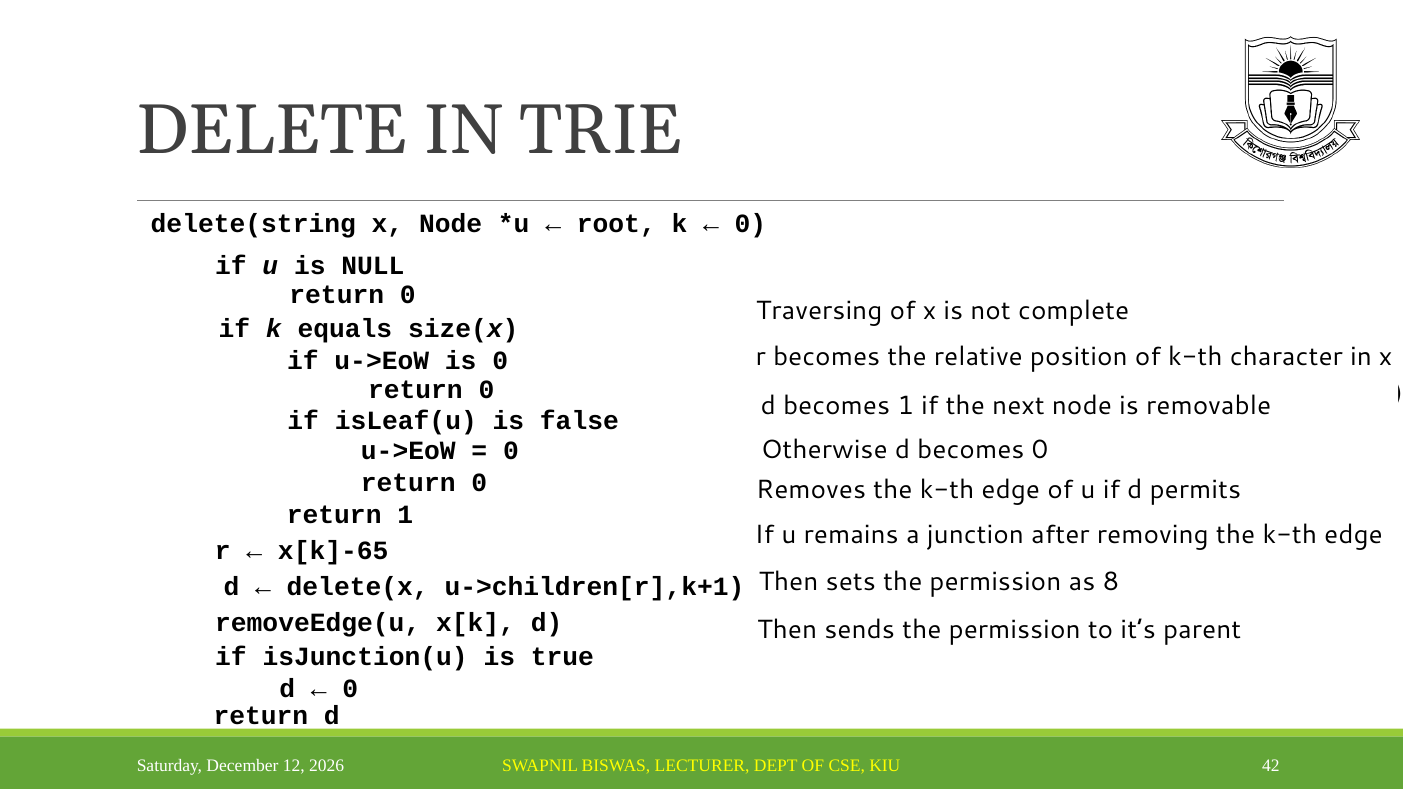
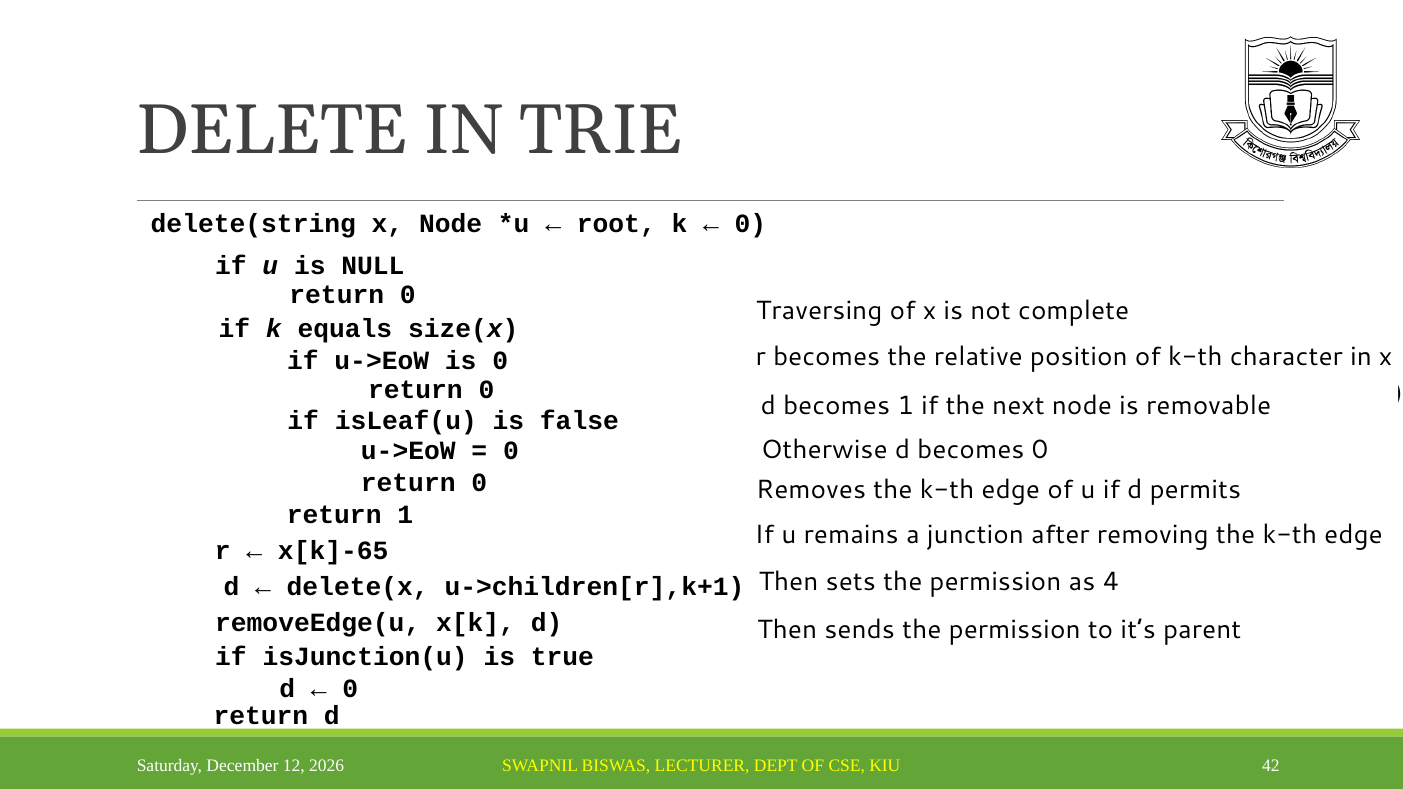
8: 8 -> 4 (1111, 582)
